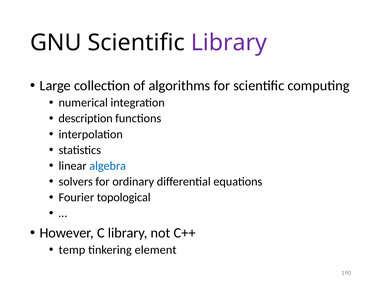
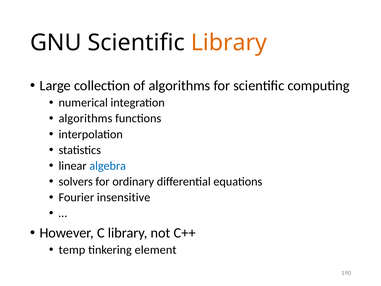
Library colour: purple -> orange (229, 43)
description: description -> algorithms (85, 118)
topological: topological -> insensitive (124, 197)
